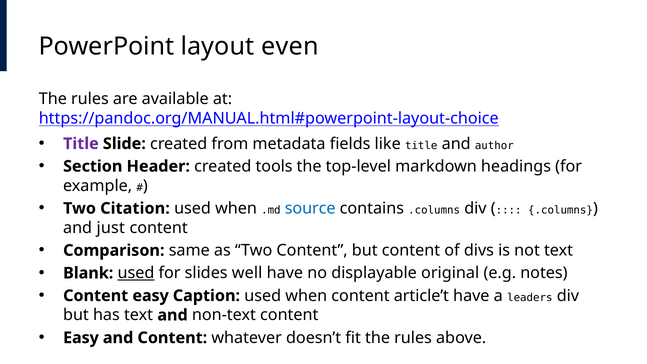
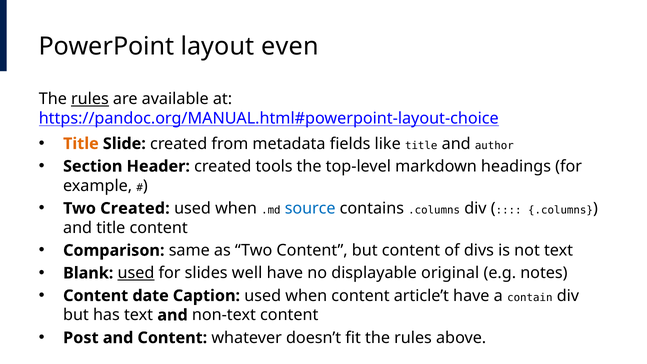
rules underline: none -> present (90, 99)
Title colour: purple -> orange (81, 144)
Two Citation: Citation -> Created (135, 208)
and just: just -> title (111, 228)
Content easy: easy -> date (151, 296)
leaders: leaders -> contain (530, 297)
Easy: Easy -> Post (81, 338)
